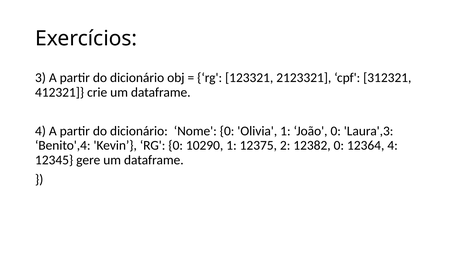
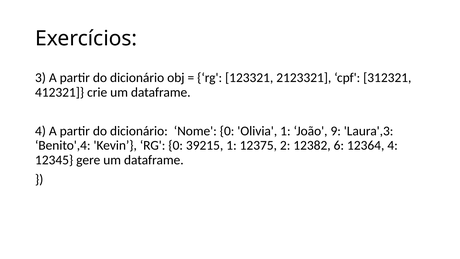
João 0: 0 -> 9 (336, 131)
10290: 10290 -> 39215 (205, 145)
12382 0: 0 -> 6 (339, 145)
